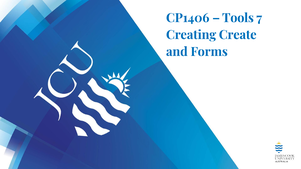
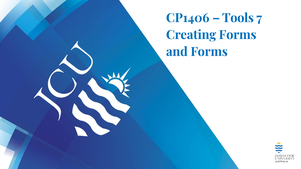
Creating Create: Create -> Forms (238, 35)
